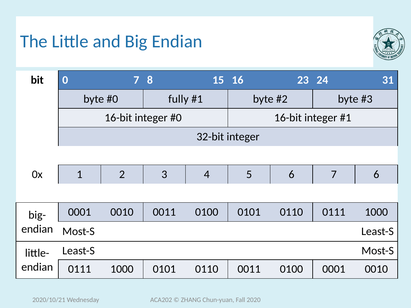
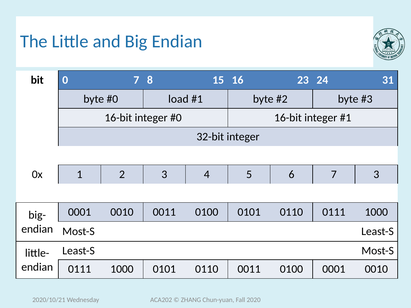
fully: fully -> load (178, 99)
7 6: 6 -> 3 (376, 175)
